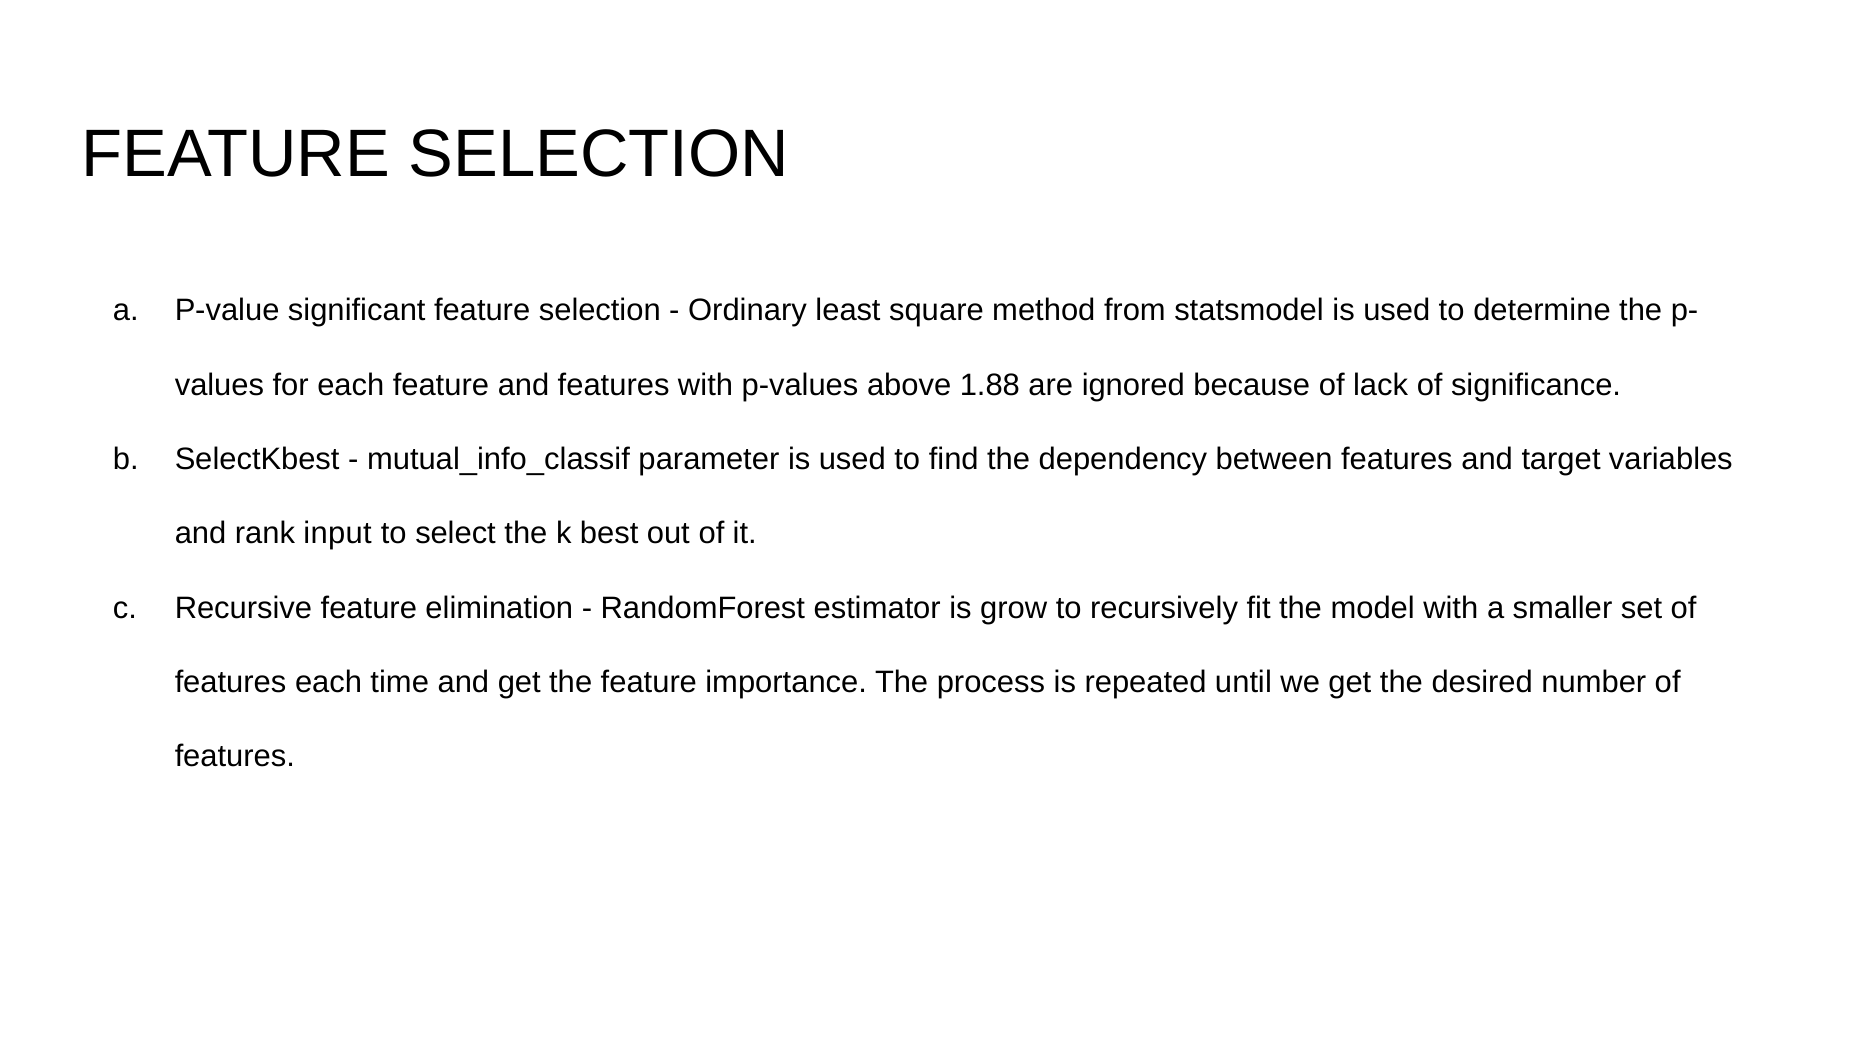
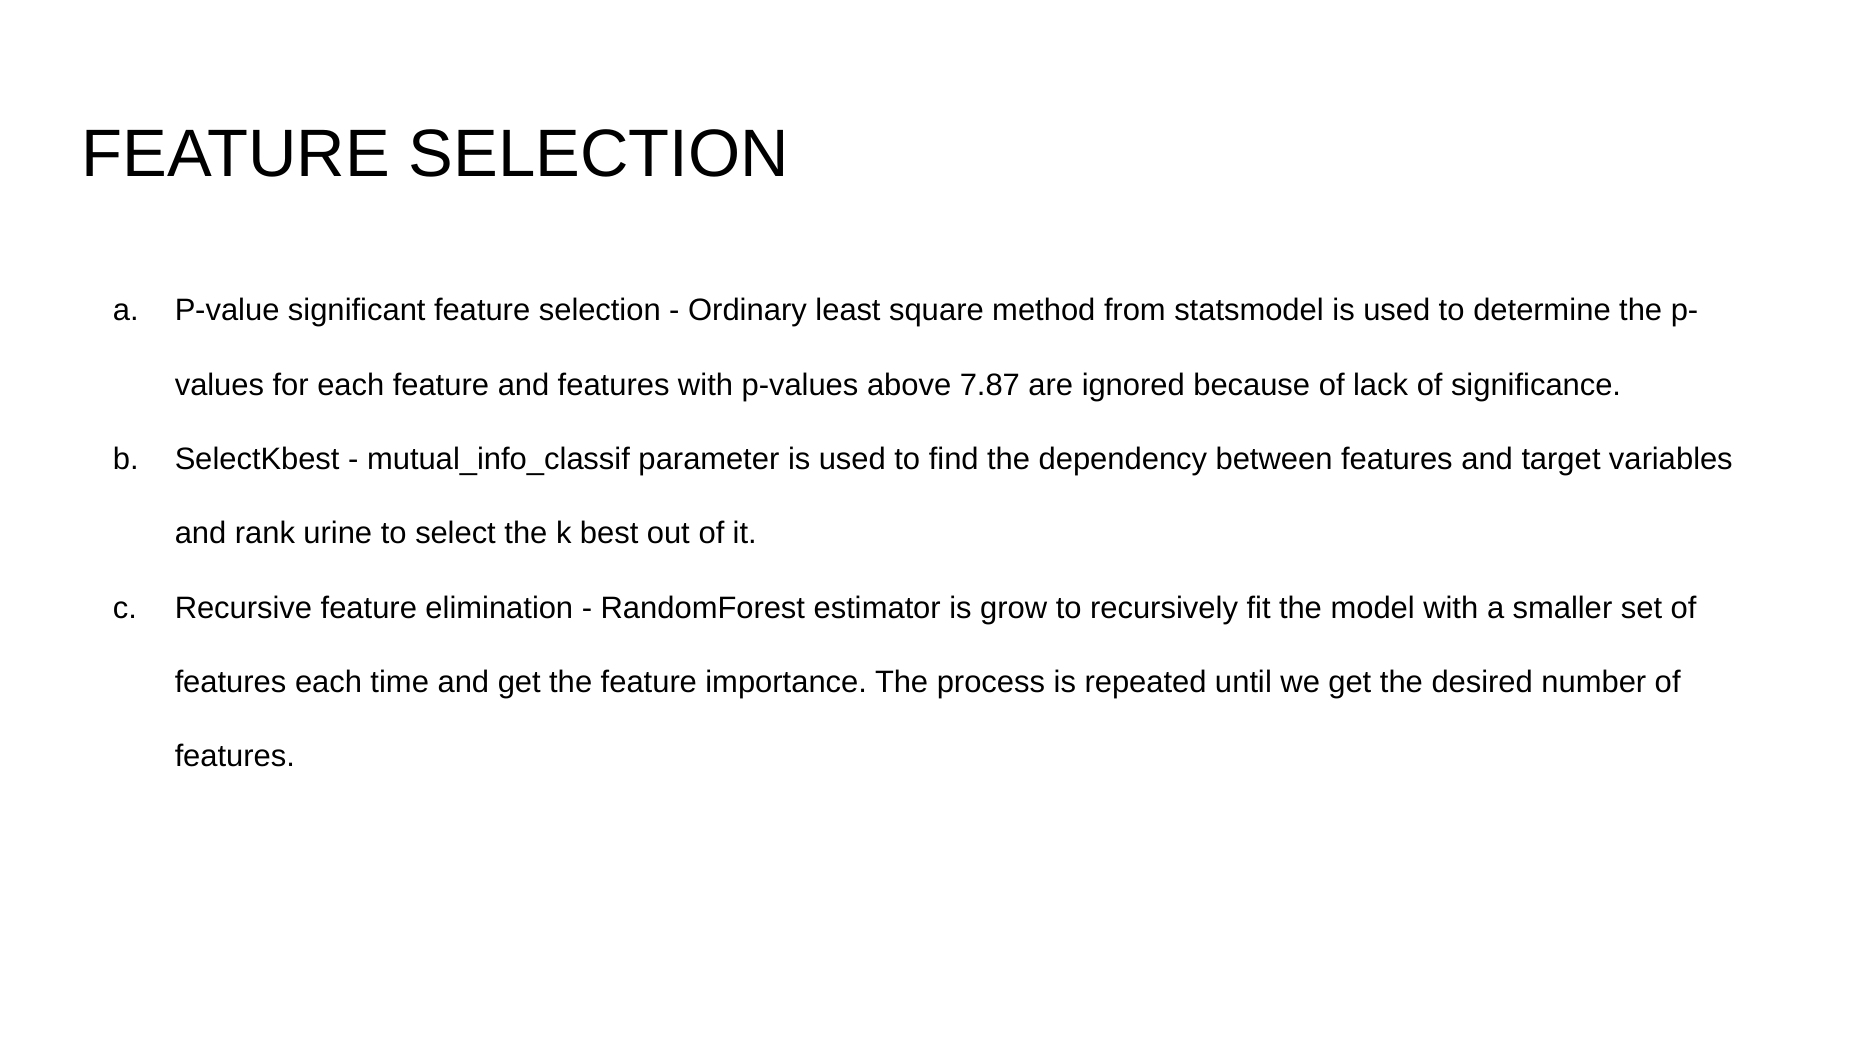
1.88: 1.88 -> 7.87 (990, 385)
input: input -> urine (338, 534)
